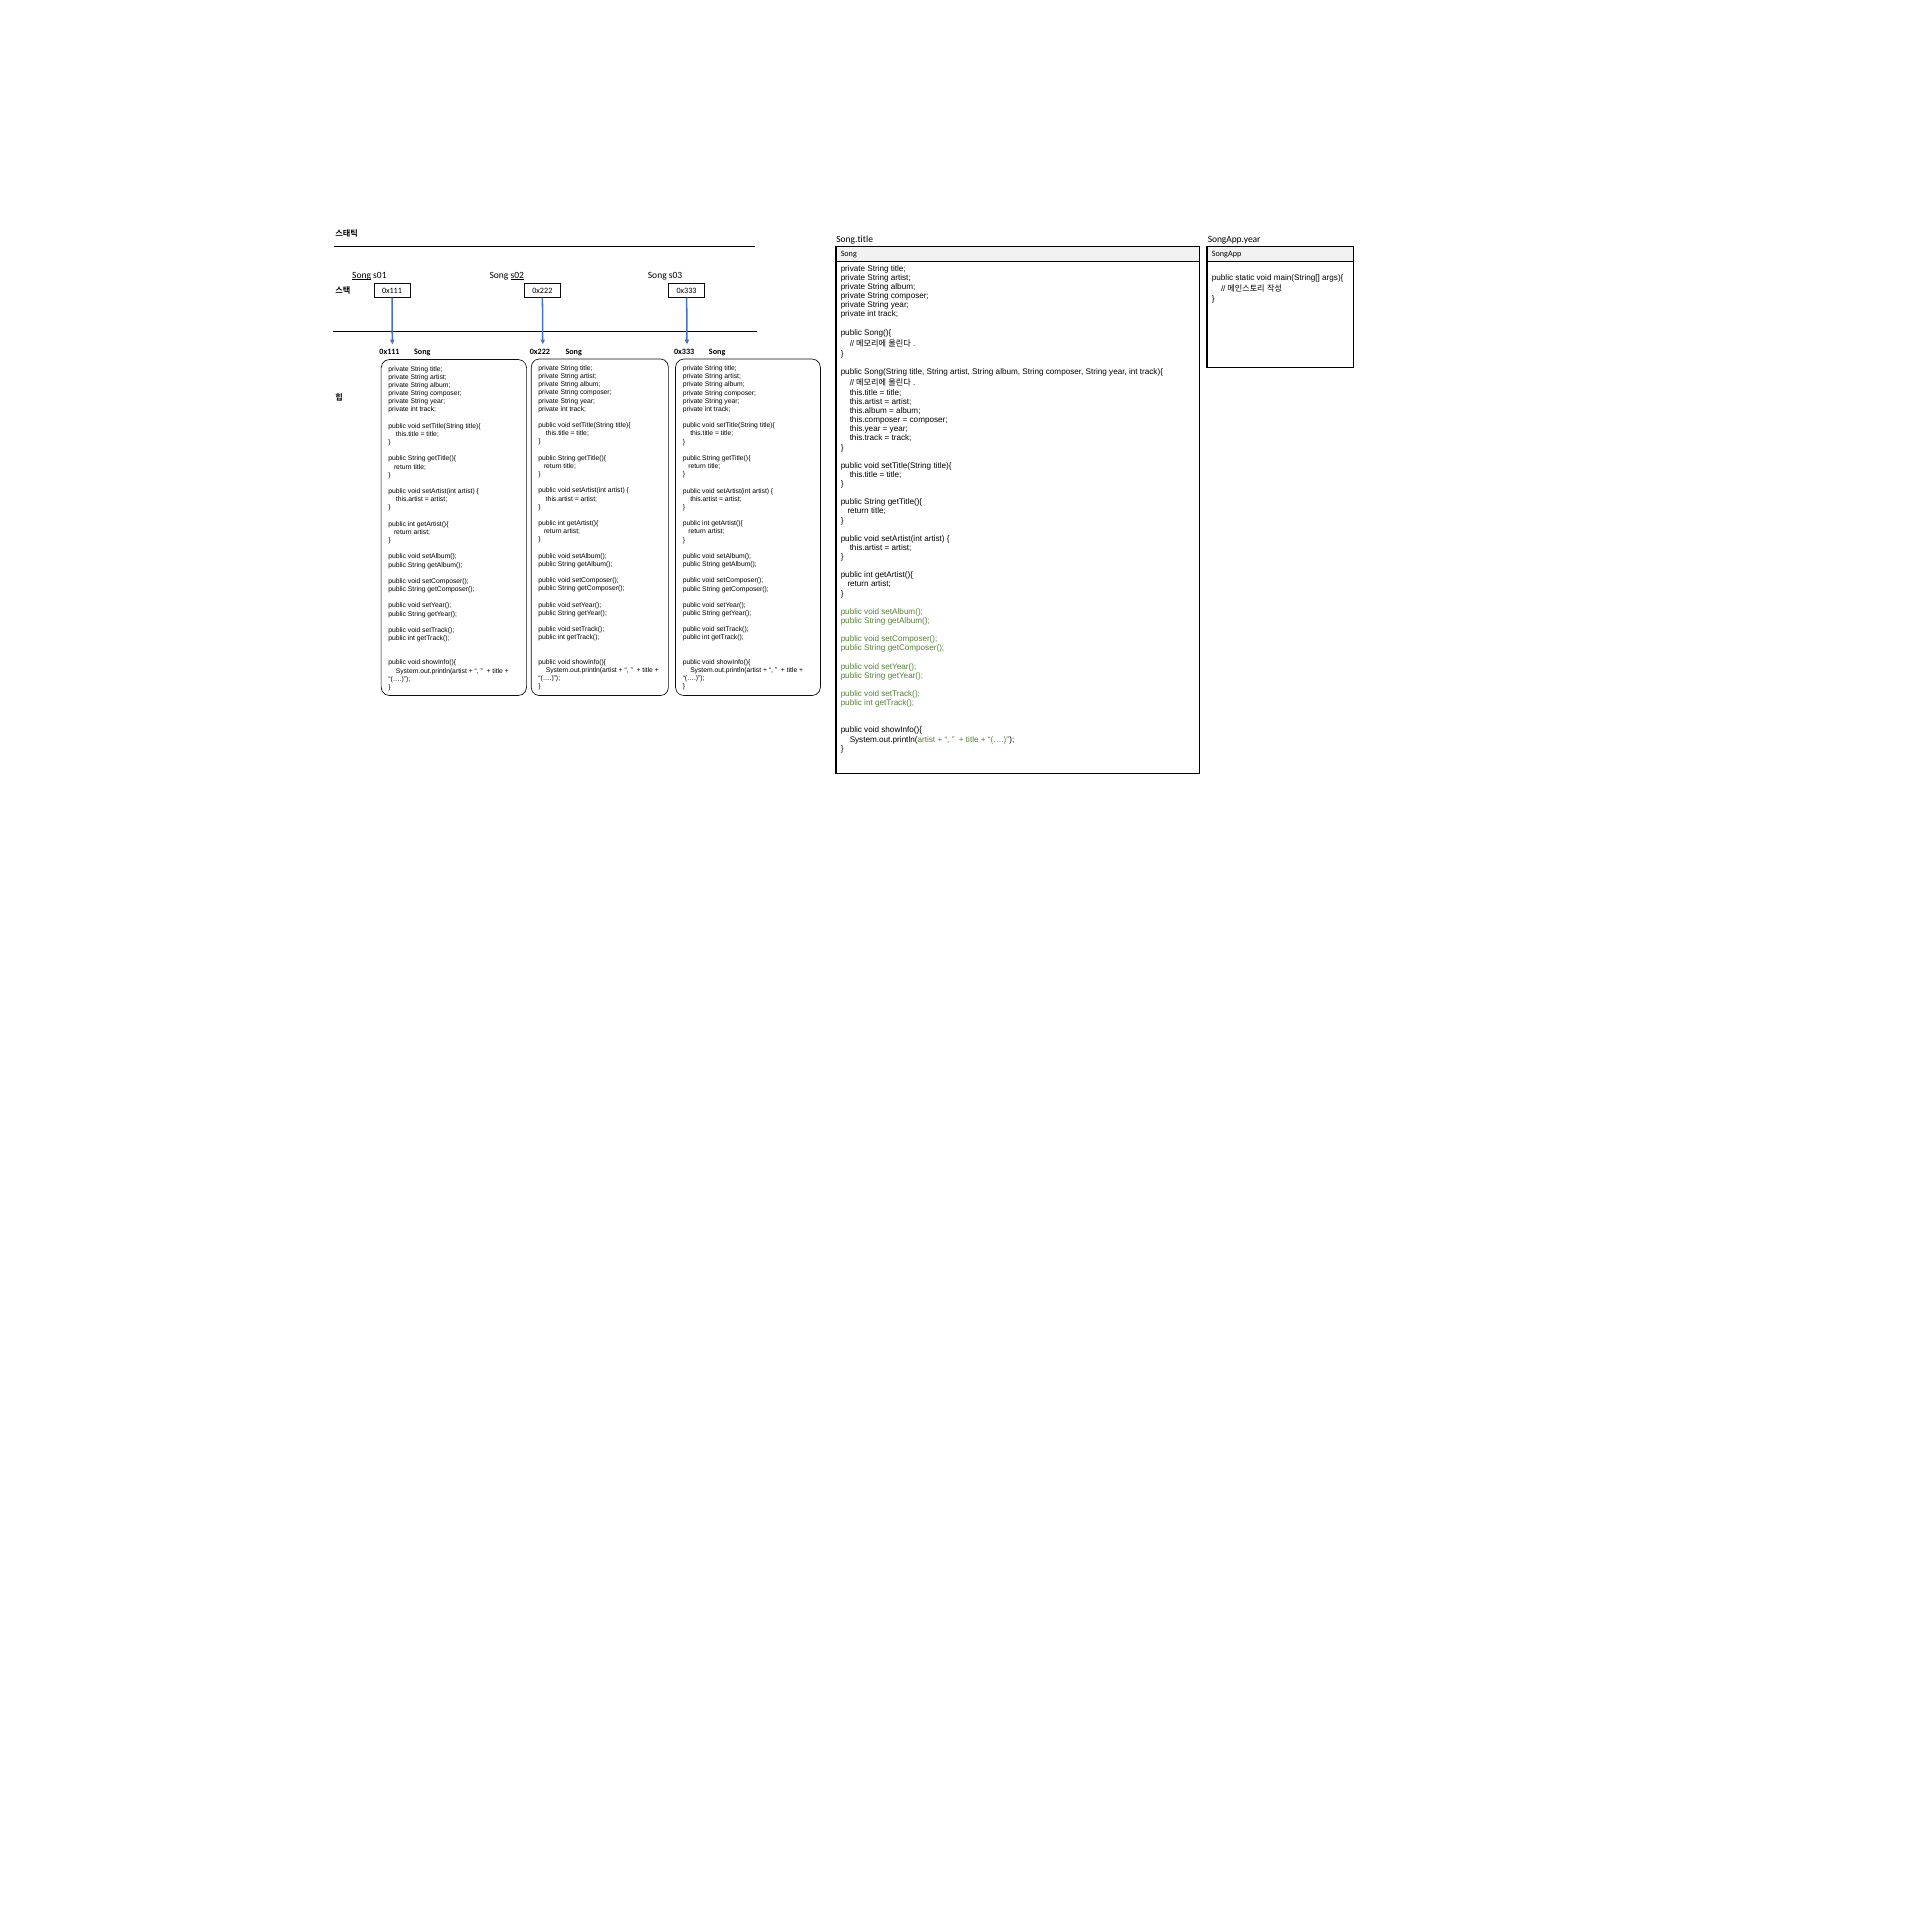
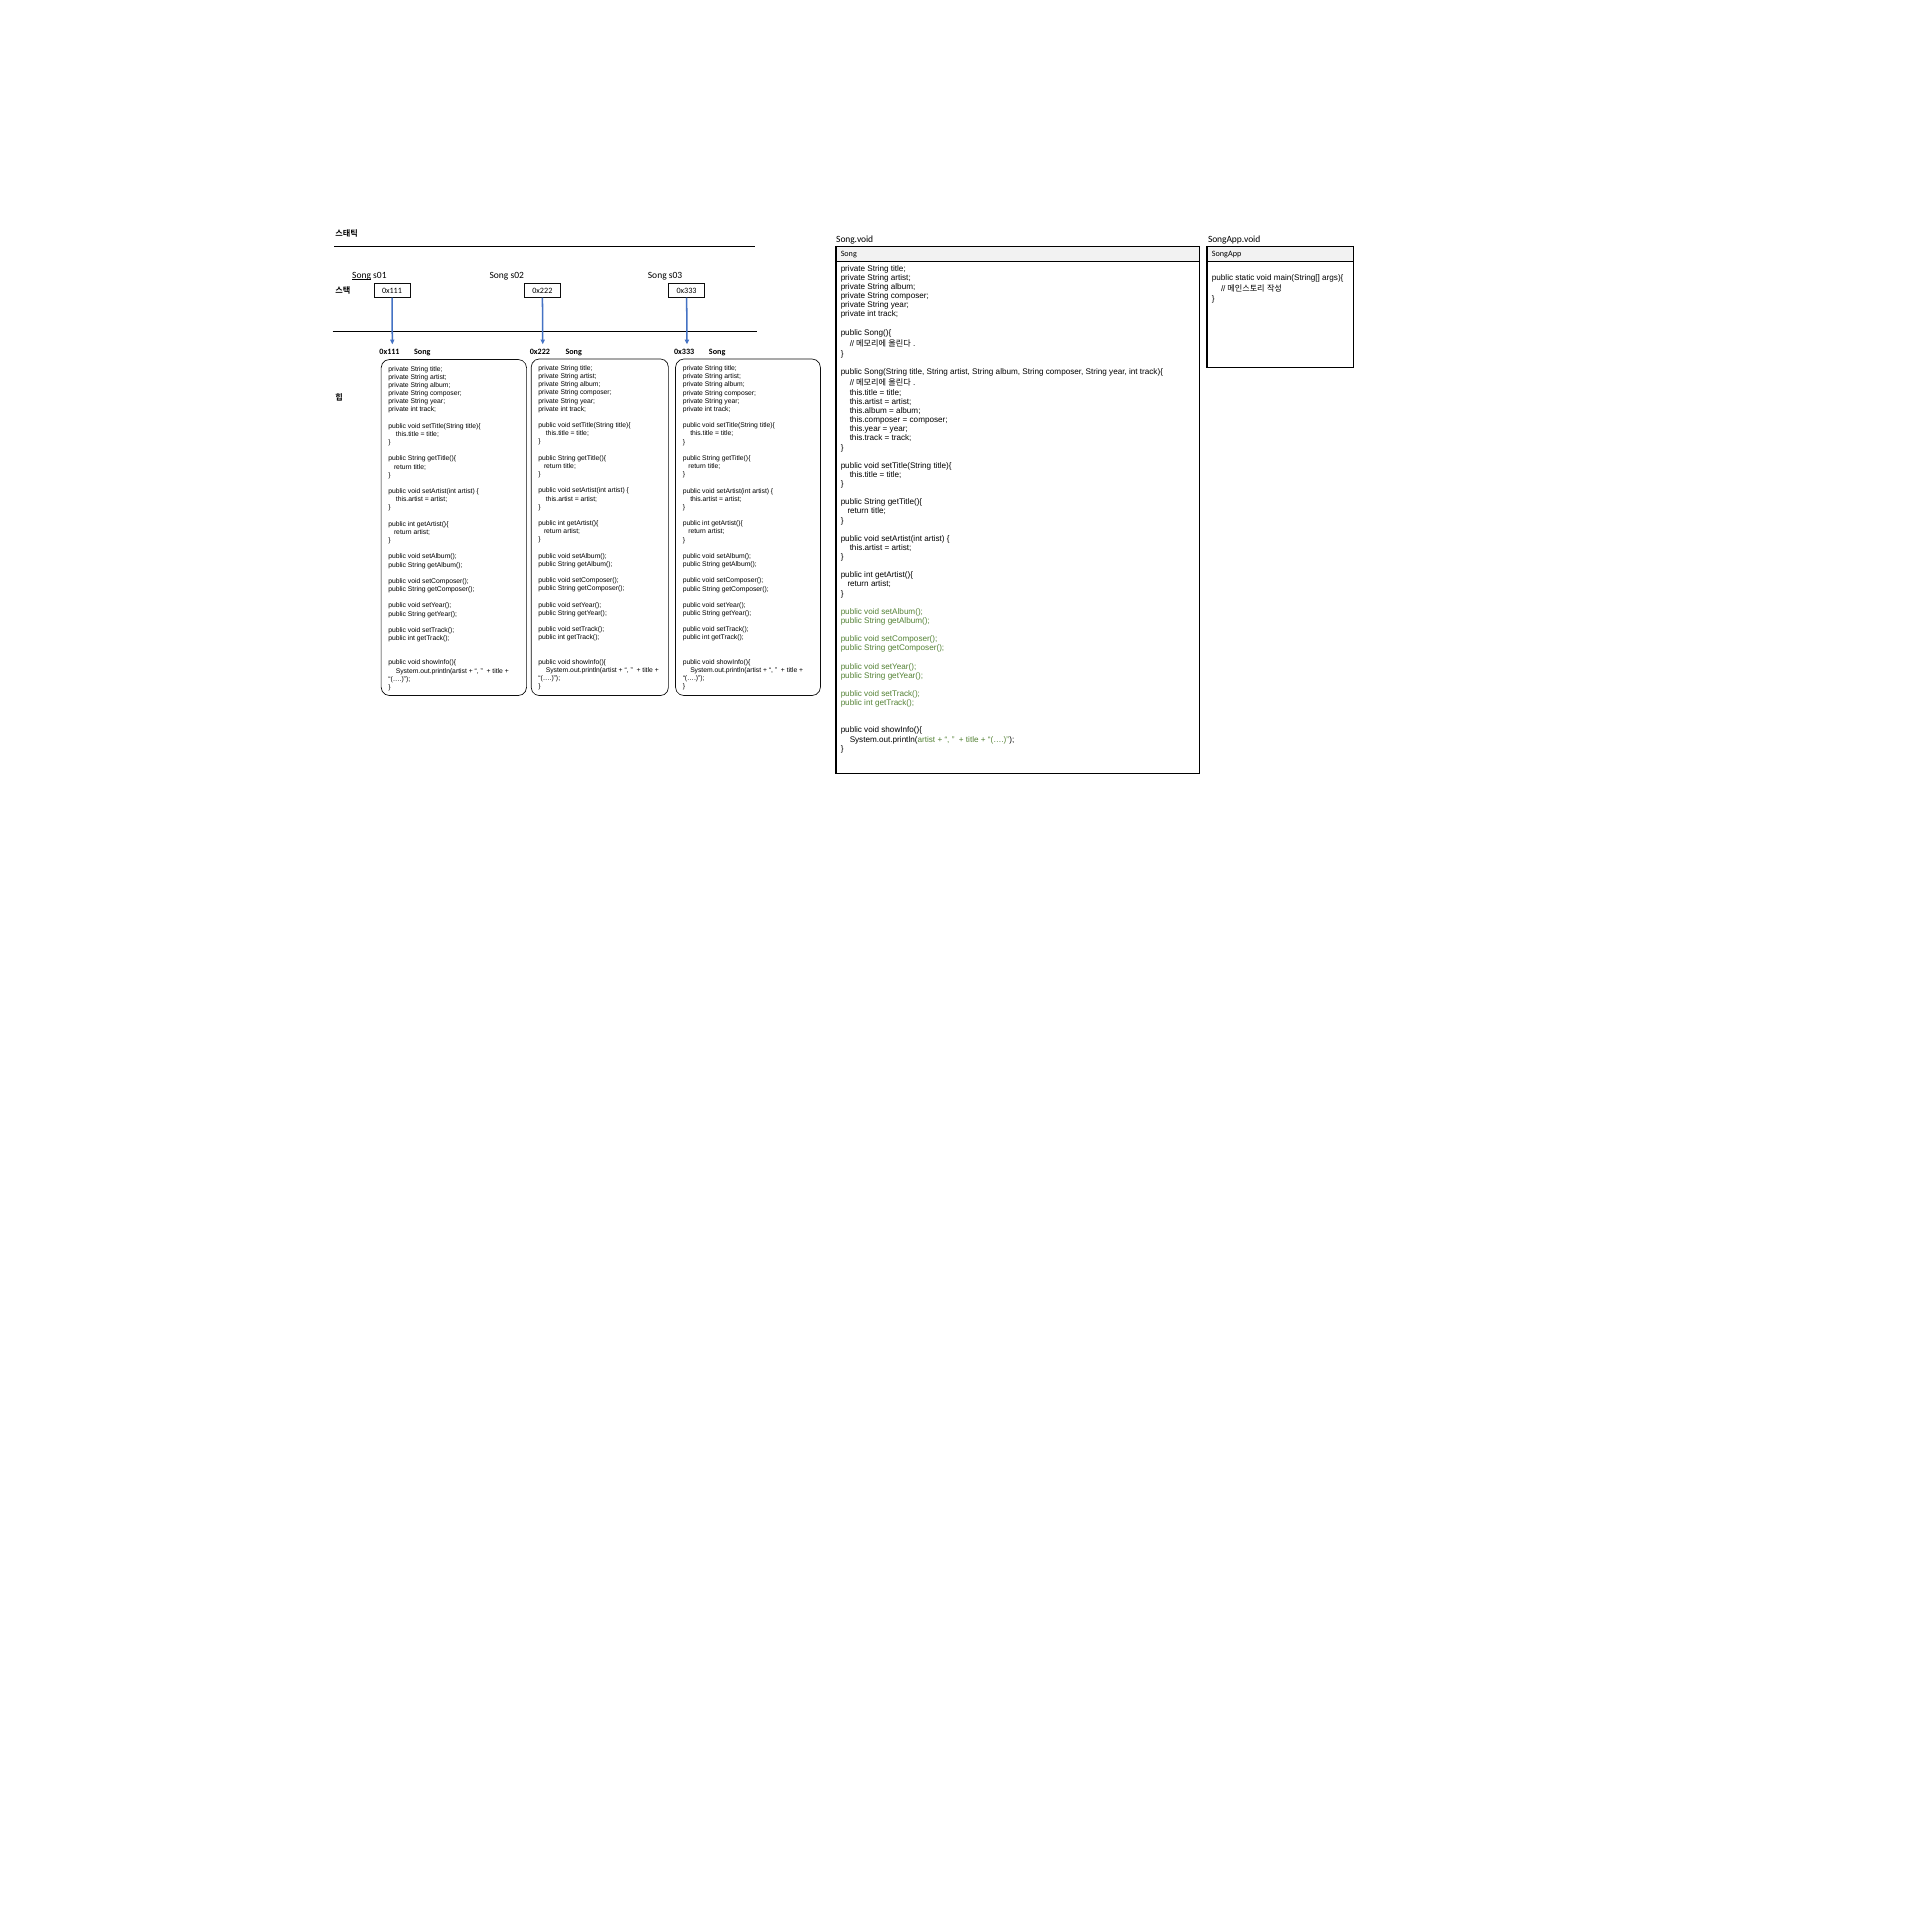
Song.title: Song.title -> Song.void (855, 239)
SongApp.year: SongApp.year -> SongApp.void (1234, 239)
s02 underline: present -> none (517, 276)
